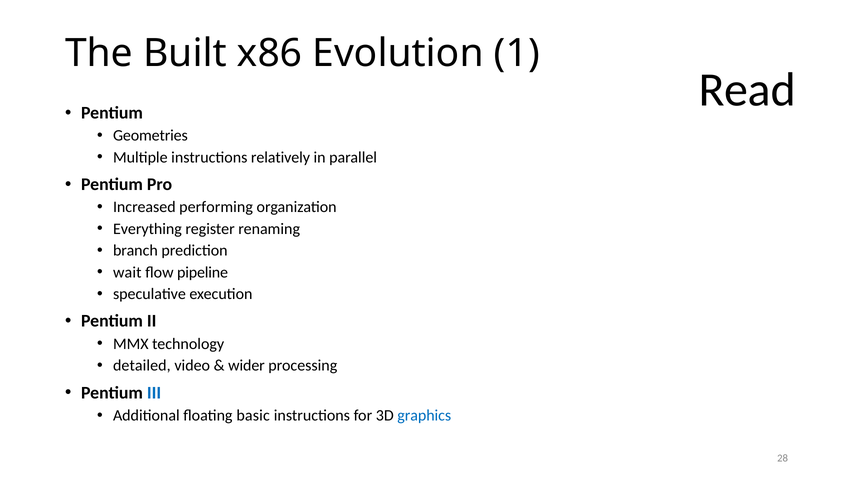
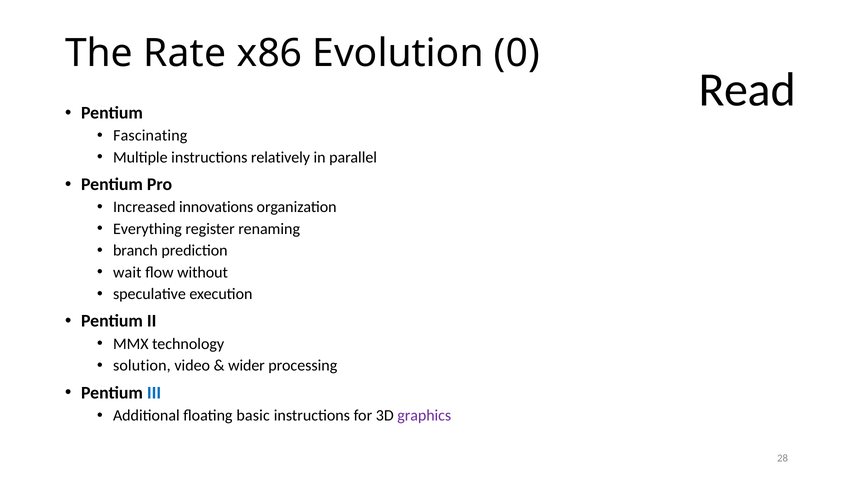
Built: Built -> Rate (185, 54)
1: 1 -> 0 (517, 54)
Geometries: Geometries -> Fascinating (150, 136)
performing: performing -> innovations (216, 207)
pipeline: pipeline -> without (202, 272)
detailed: detailed -> solution (142, 365)
graphics colour: blue -> purple (424, 415)
